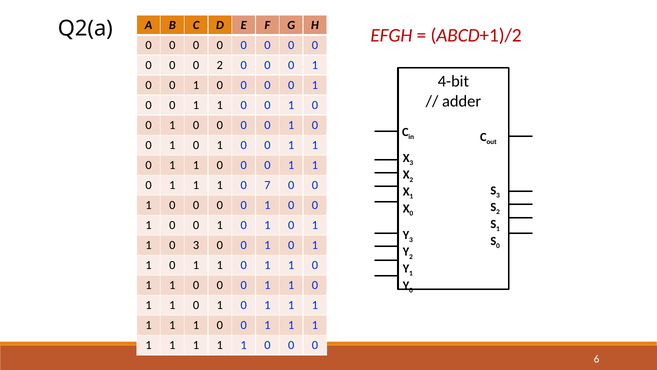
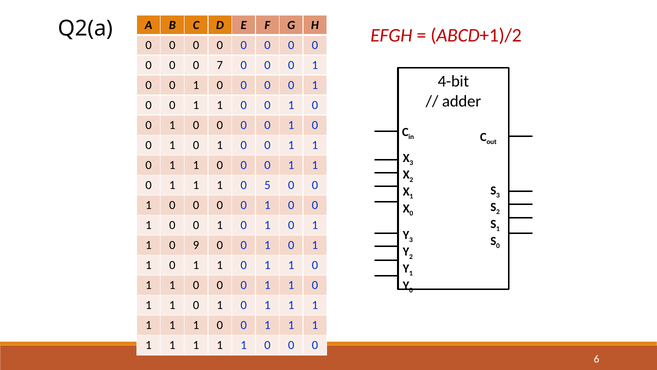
0 2: 2 -> 7 (220, 65)
7: 7 -> 5 (267, 185)
0 3: 3 -> 9 (196, 245)
